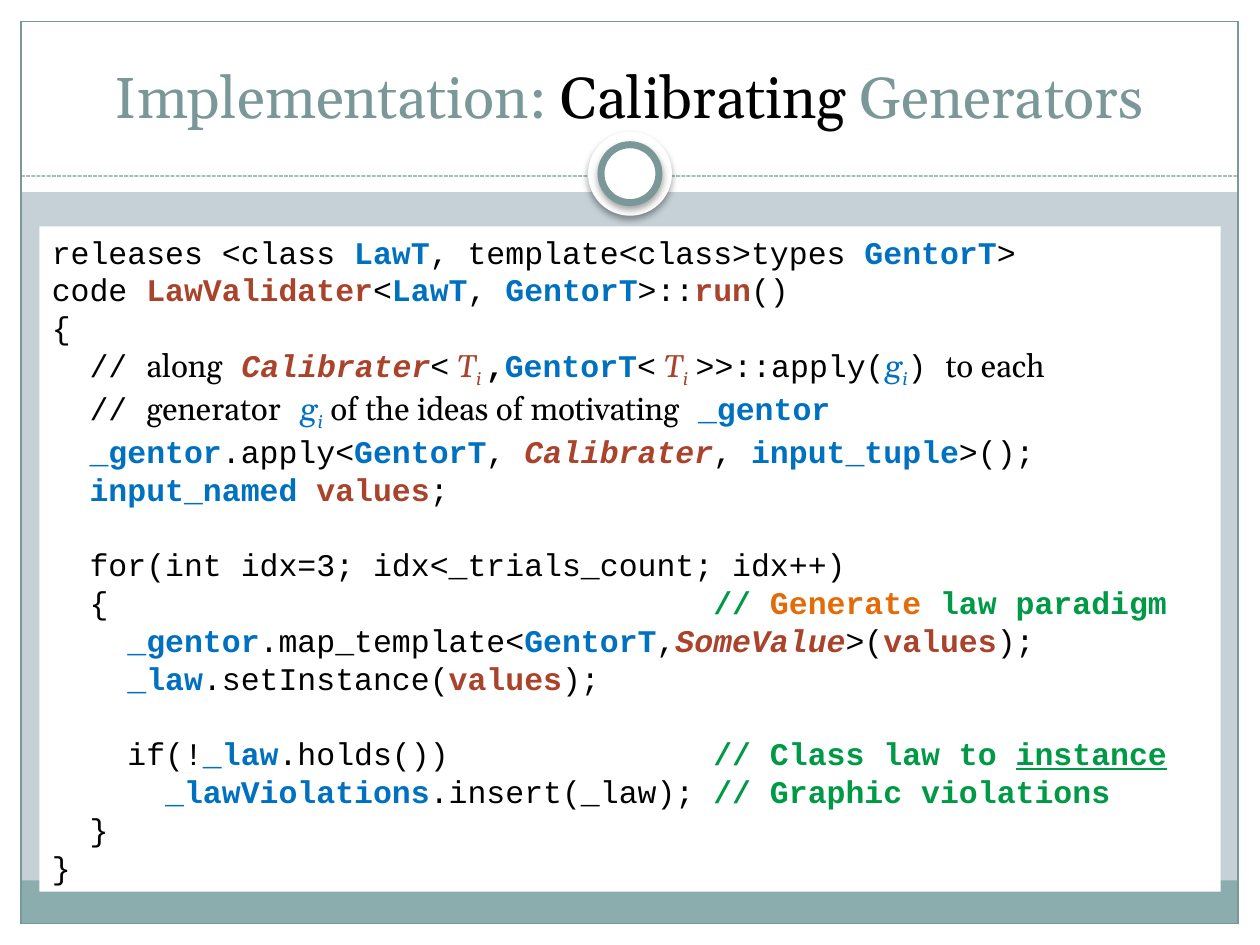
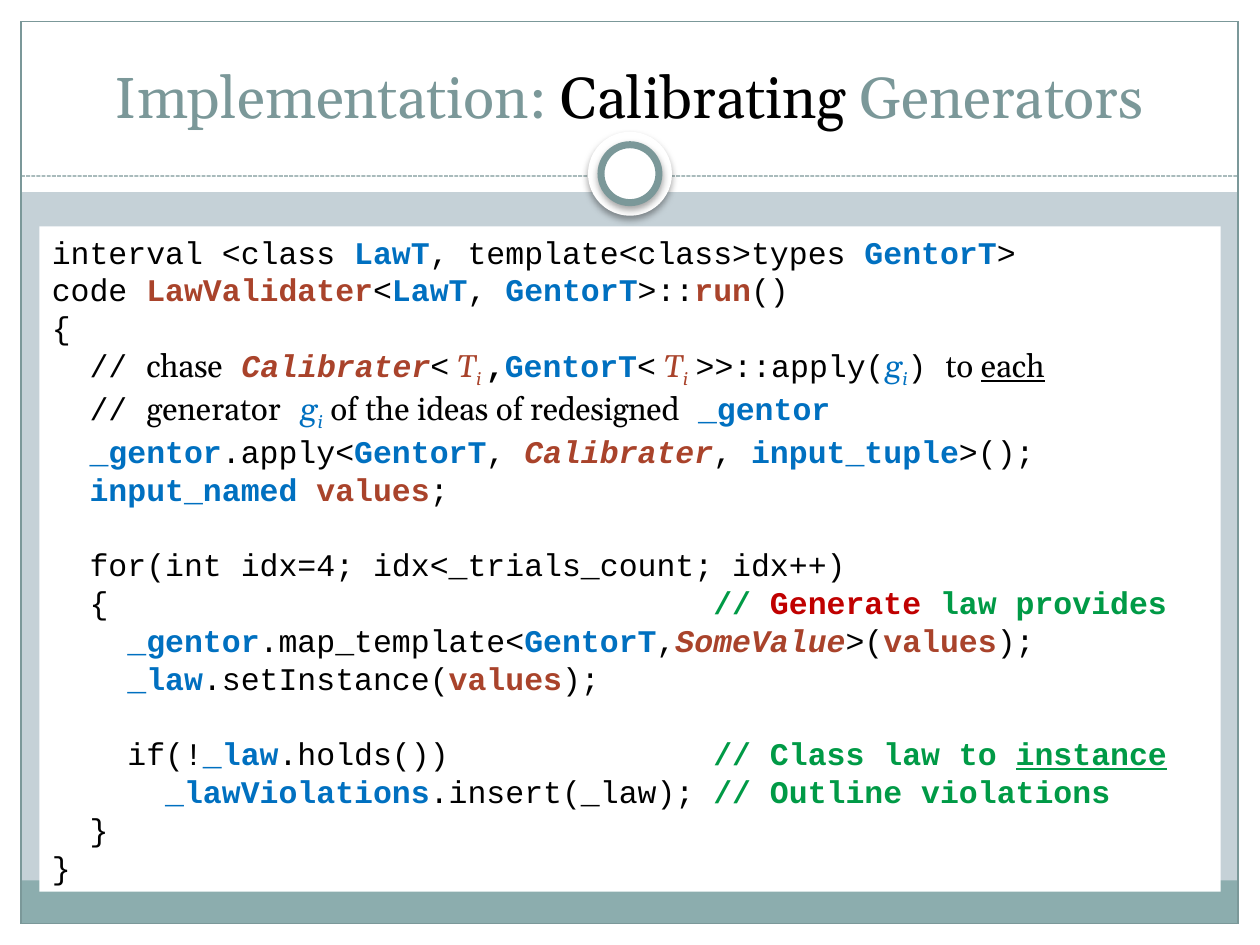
releases: releases -> interval (127, 254)
along: along -> chase (184, 367)
each underline: none -> present (1013, 367)
motivating: motivating -> redesigned (605, 410)
idx=3: idx=3 -> idx=4 (297, 566)
Generate colour: orange -> red (846, 604)
paradigm: paradigm -> provides (1091, 604)
Graphic: Graphic -> Outline (836, 793)
